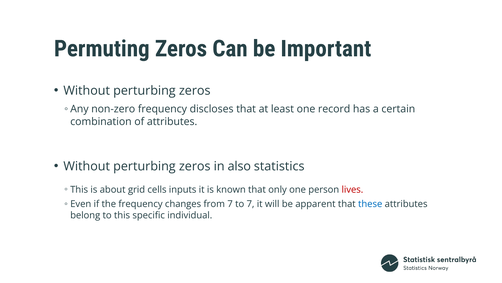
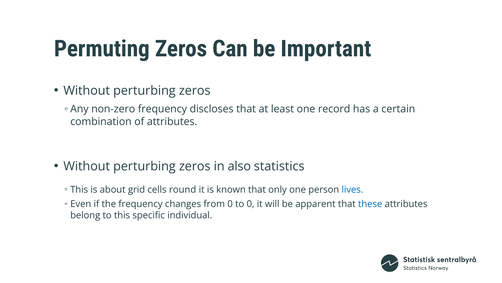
inputs: inputs -> round (183, 189)
lives colour: red -> blue (352, 189)
from 7: 7 -> 0 (230, 204)
to 7: 7 -> 0 (250, 204)
